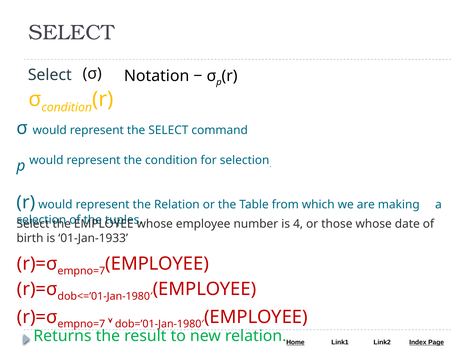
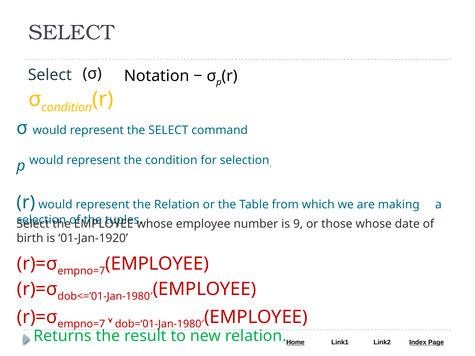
4: 4 -> 9 (298, 224)
01-Jan-1933: 01-Jan-1933 -> 01-Jan-1920 (93, 238)
